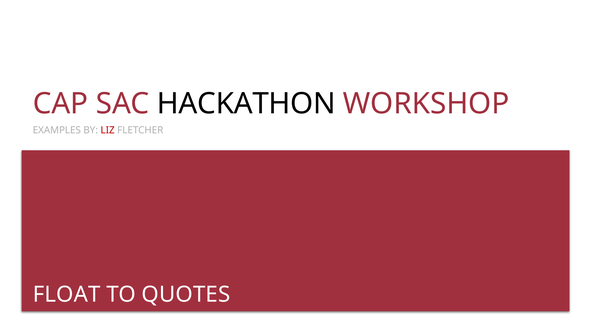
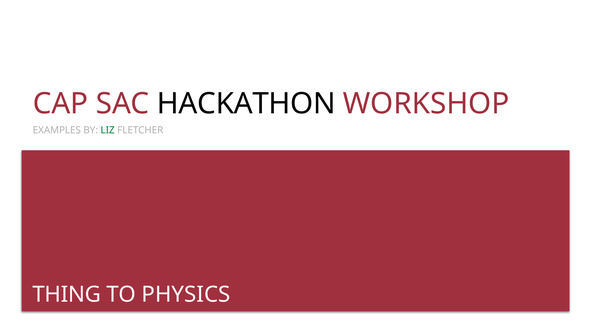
LIZ colour: red -> green (108, 130)
FLOAT: FLOAT -> THING (67, 294)
QUOTES: QUOTES -> PHYSICS (186, 294)
